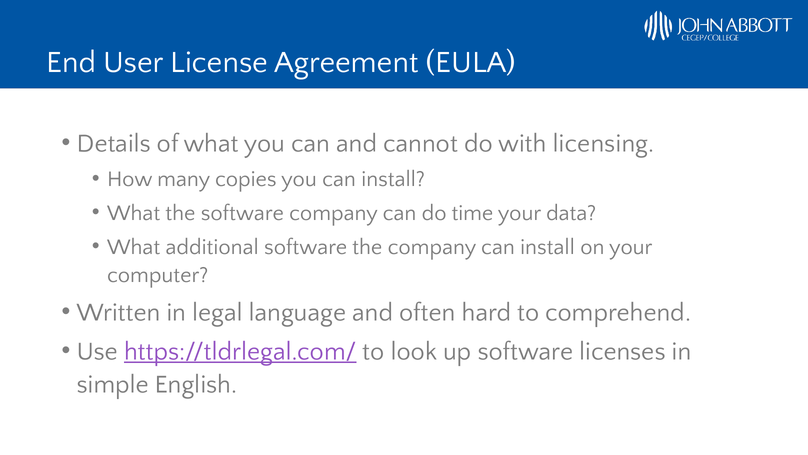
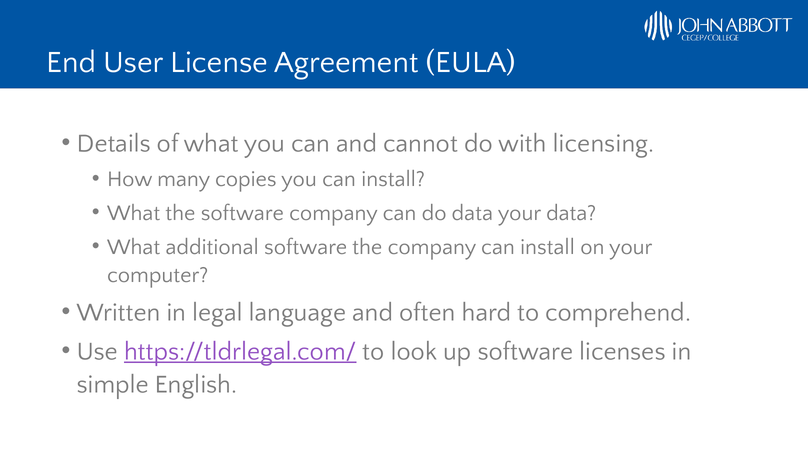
do time: time -> data (472, 213)
